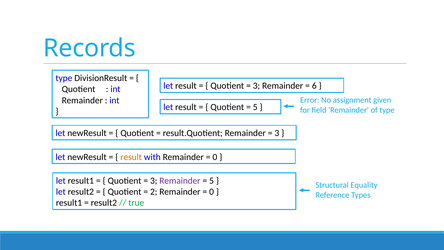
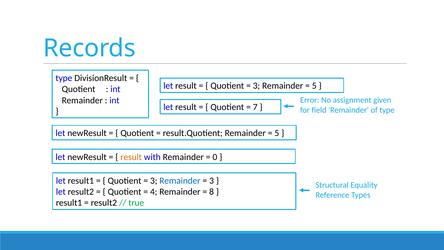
6: 6 -> 5 (314, 86)
5: 5 -> 7 (255, 107)
3: 3 -> 5 (277, 133)
Remainder colour: purple -> blue (180, 180)
5: 5 -> 3 (212, 180)
2: 2 -> 4 (154, 192)
0: 0 -> 8 (212, 192)
